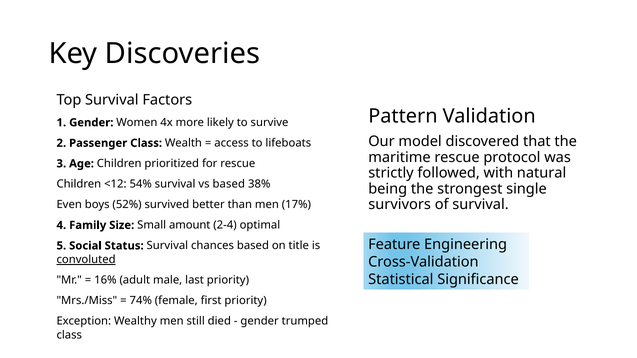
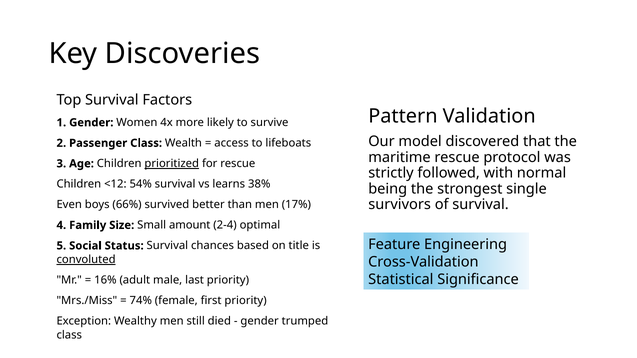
prioritized underline: none -> present (172, 164)
natural: natural -> normal (542, 173)
vs based: based -> learns (229, 184)
52%: 52% -> 66% (127, 205)
